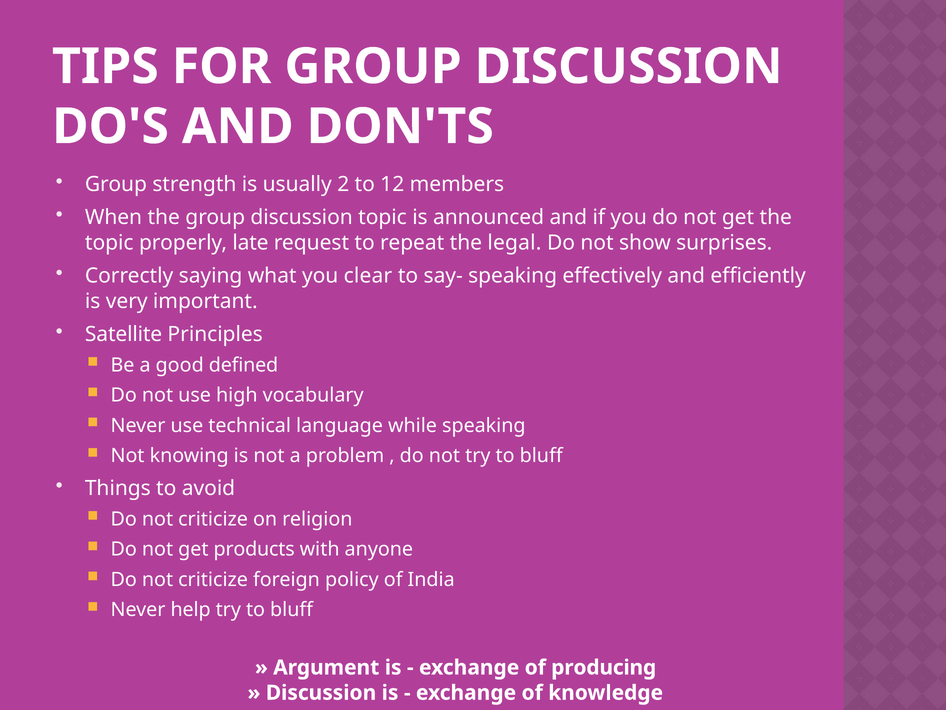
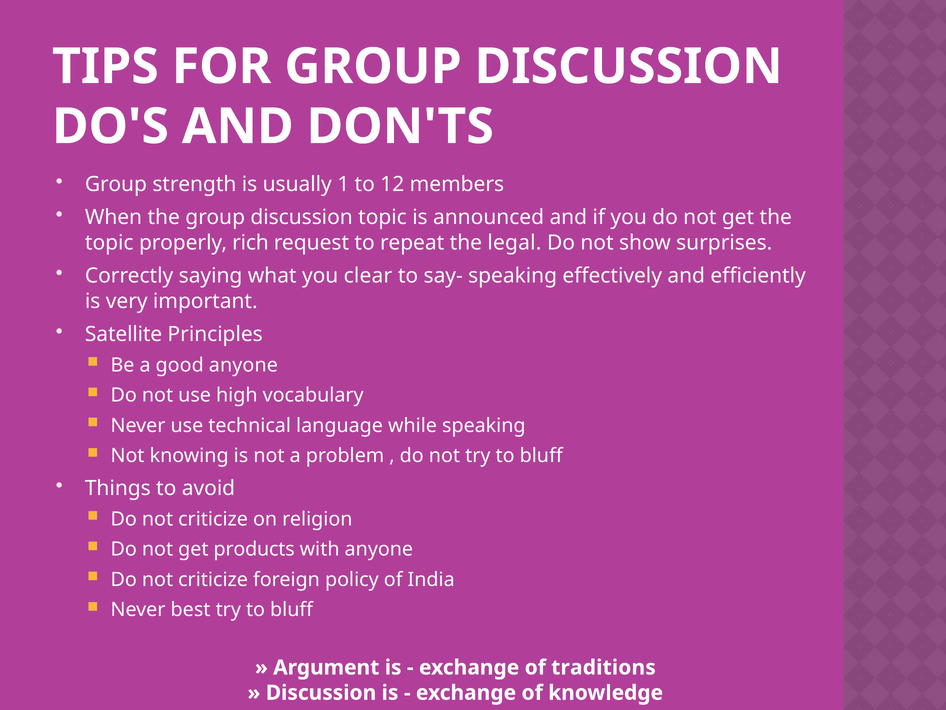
2: 2 -> 1 (343, 184)
late: late -> rich (250, 243)
good defined: defined -> anyone (243, 365)
help: help -> best (191, 609)
producing: producing -> traditions (604, 667)
